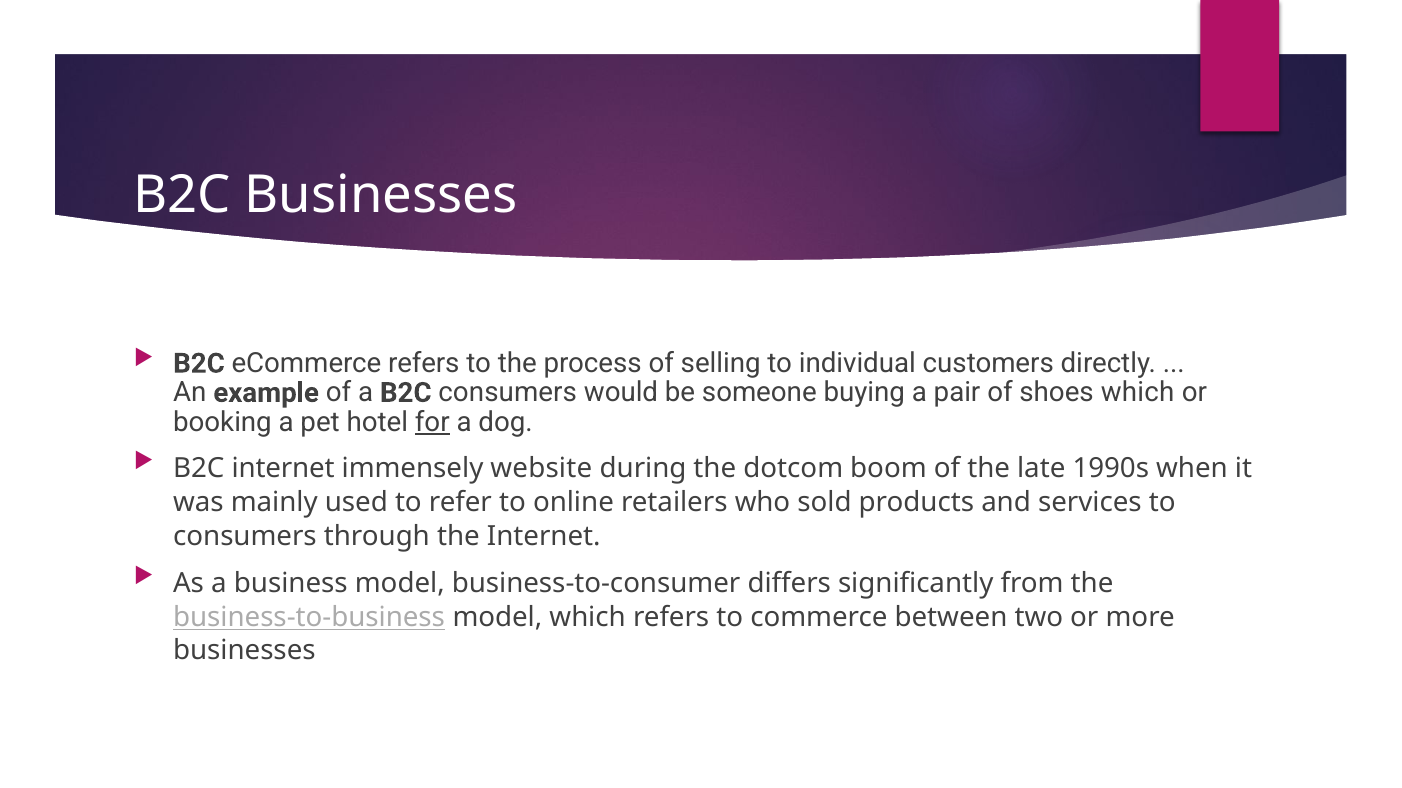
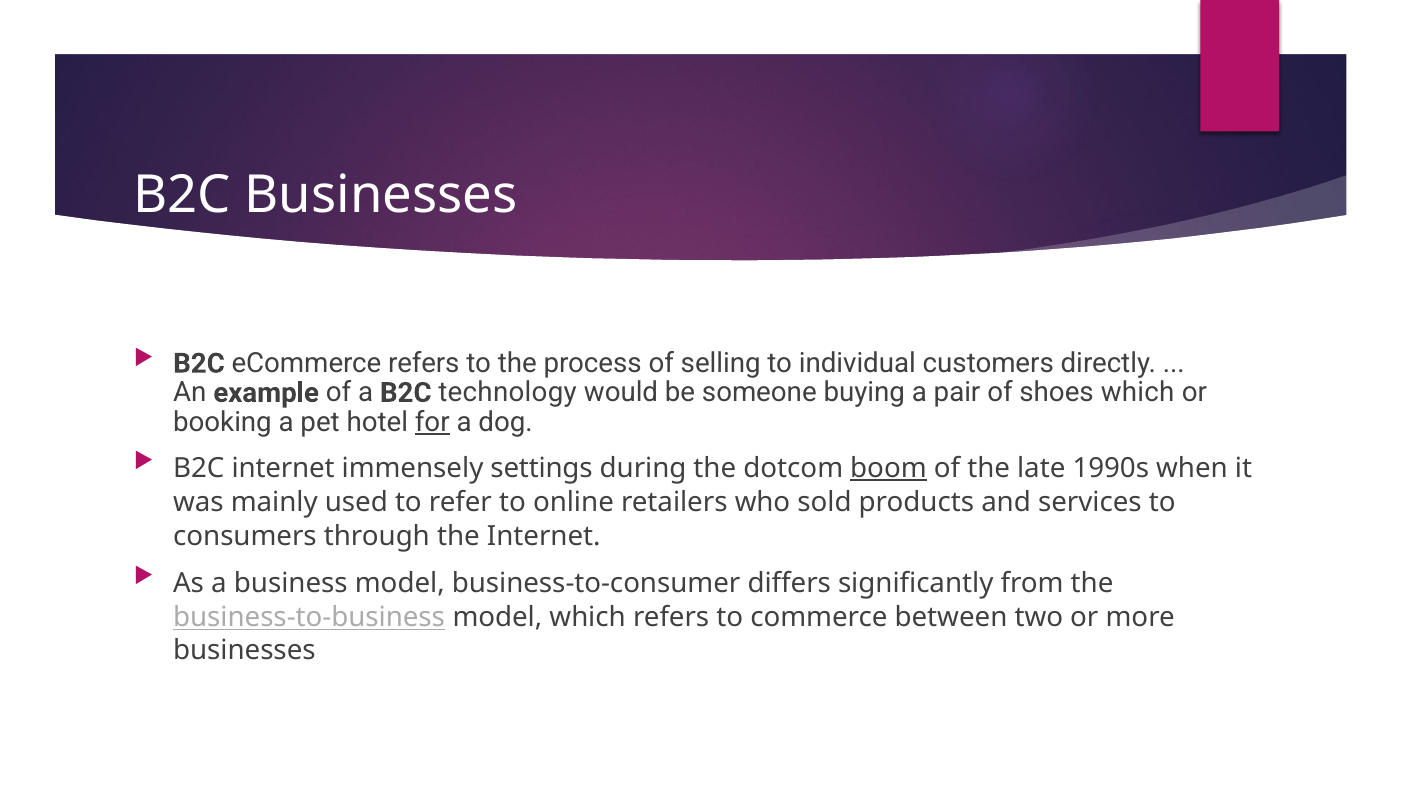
B2C consumers: consumers -> technology (508, 393)
website: website -> settings (542, 469)
boom underline: none -> present (888, 469)
